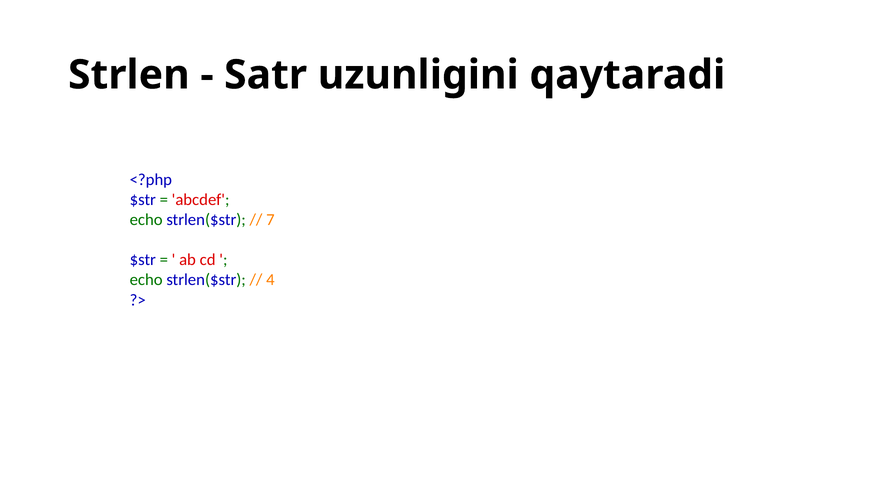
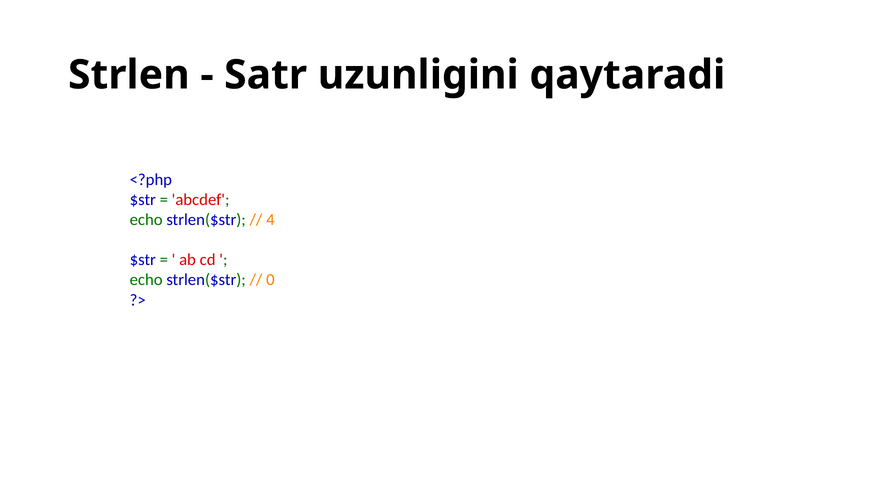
7: 7 -> 4 (270, 220)
4: 4 -> 0 (270, 280)
